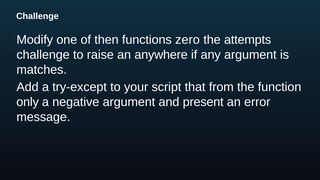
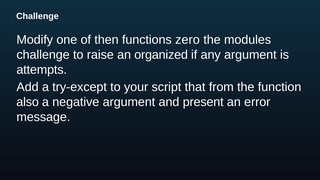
attempts: attempts -> modules (248, 40)
anywhere: anywhere -> organized (161, 55)
matches: matches -> attempts (42, 70)
only: only -> also (28, 102)
